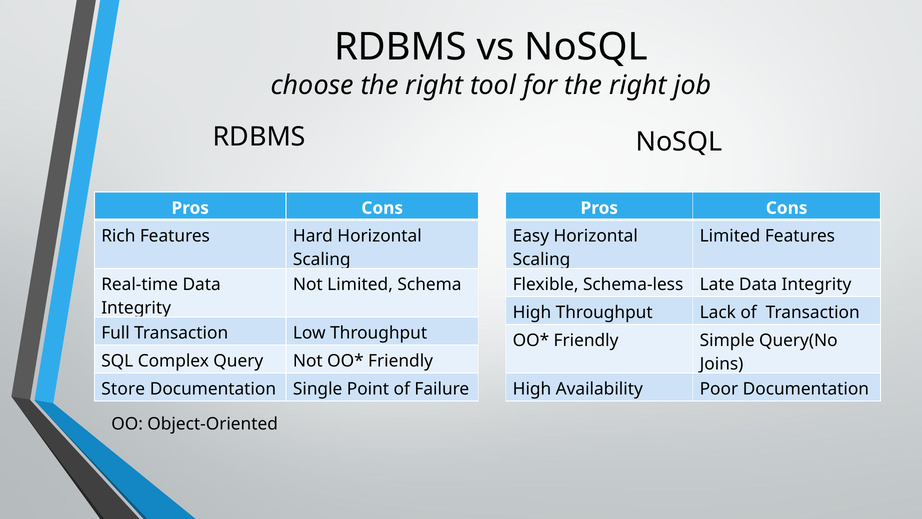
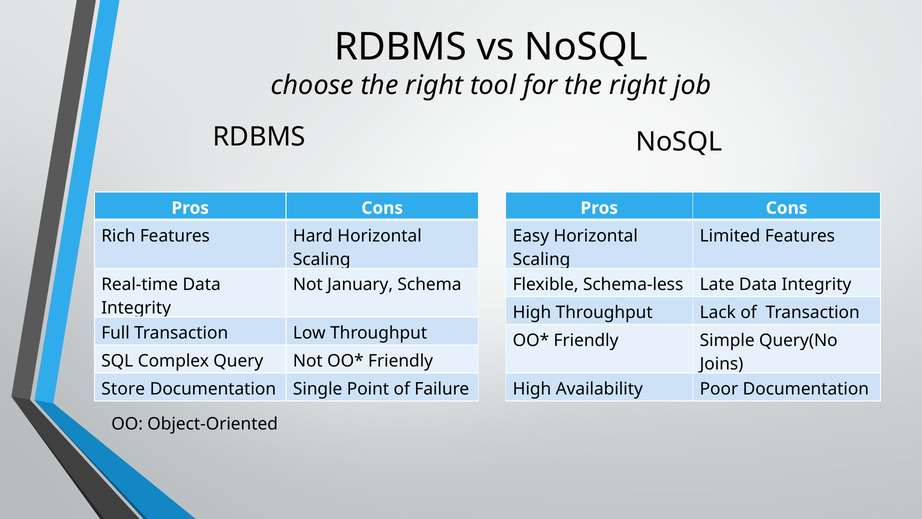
Not Limited: Limited -> January (360, 284)
